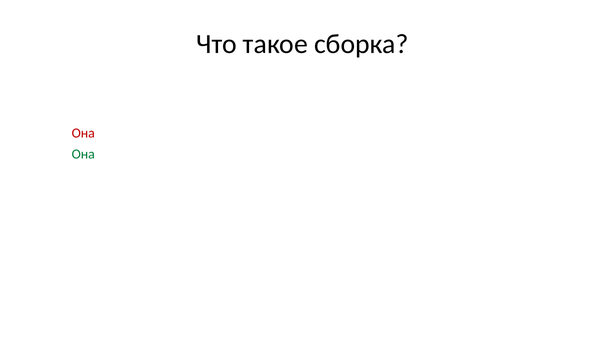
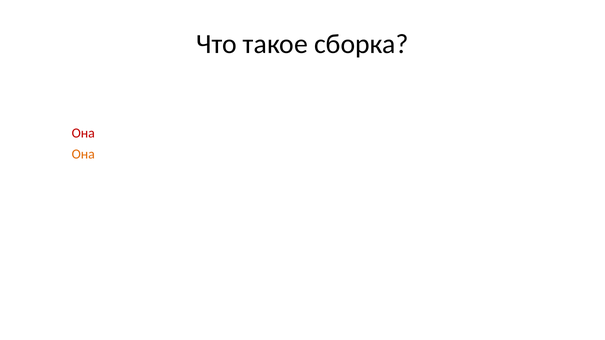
Она colour: green -> orange (83, 154)
